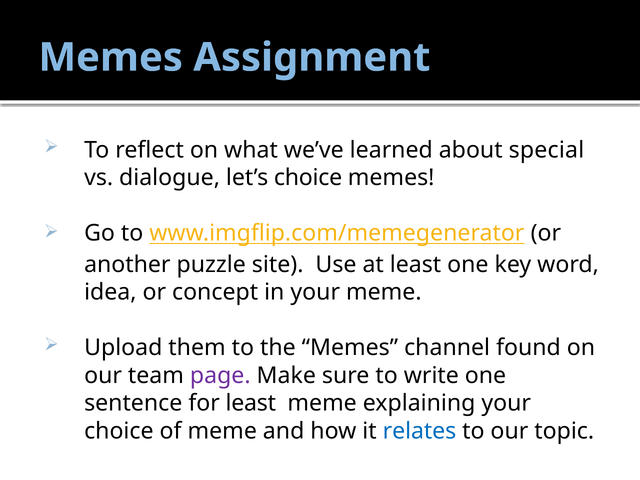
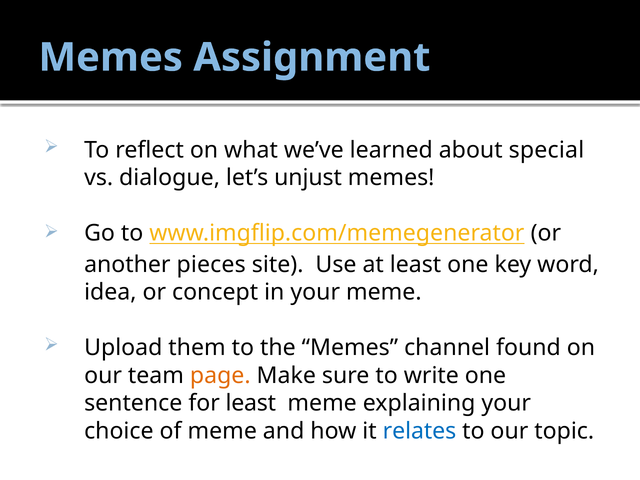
let’s choice: choice -> unjust (308, 178)
puzzle: puzzle -> pieces (211, 265)
page colour: purple -> orange (220, 375)
